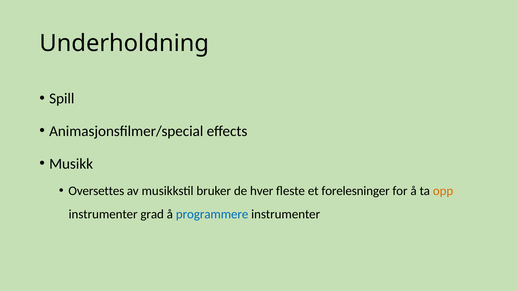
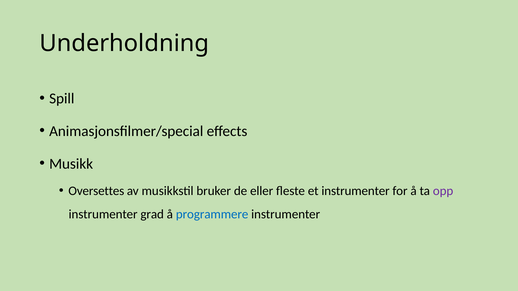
hver: hver -> eller (262, 191)
et forelesninger: forelesninger -> instrumenter (356, 191)
opp colour: orange -> purple (443, 191)
